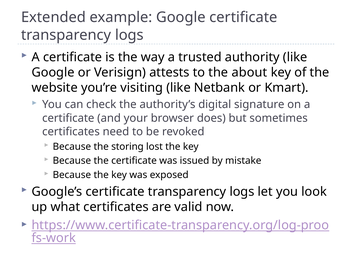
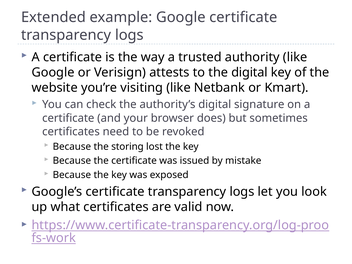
the about: about -> digital (249, 72)
